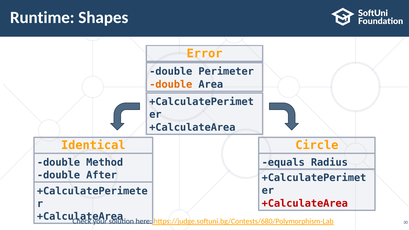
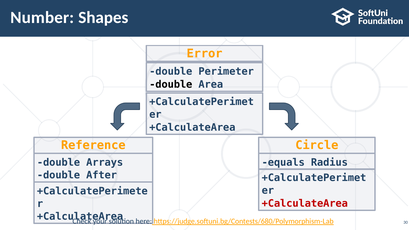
Runtime: Runtime -> Number (42, 18)
double colour: orange -> black (171, 84)
Identical: Identical -> Reference (93, 145)
Method: Method -> Arrays (105, 162)
